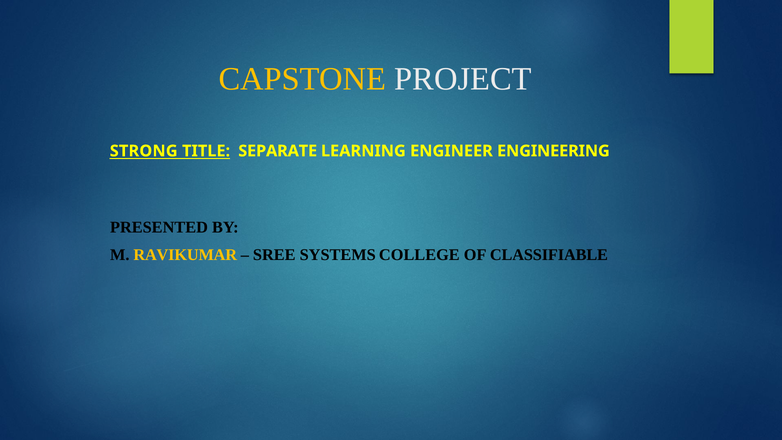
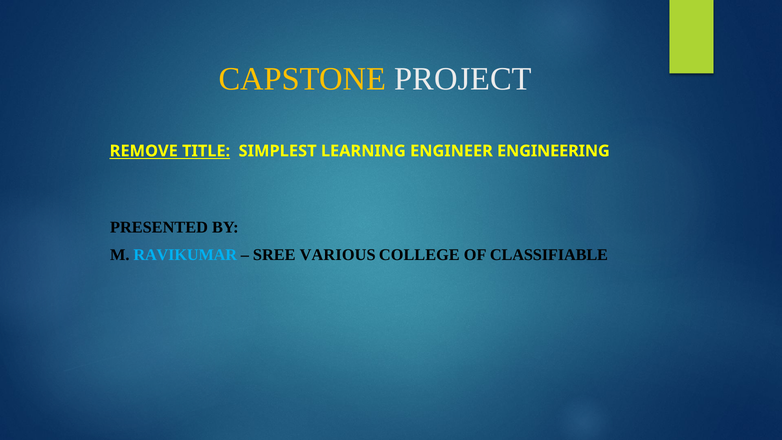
STRONG: STRONG -> REMOVE (144, 151)
SEPARATE: SEPARATE -> SIMPLEST (278, 151)
RAVIKUMAR colour: yellow -> light blue (185, 255)
SYSTEMS: SYSTEMS -> VARIOUS (338, 255)
